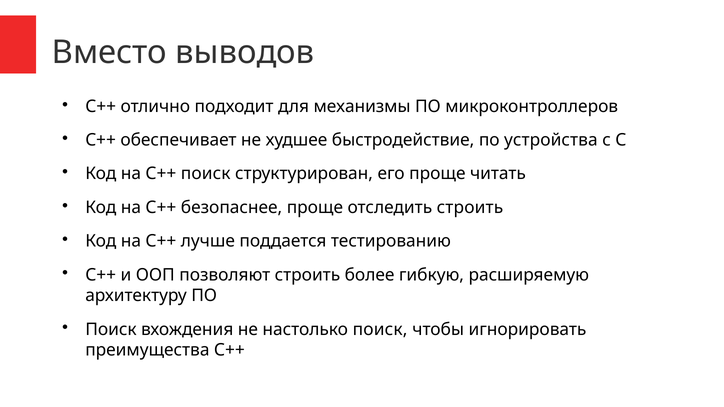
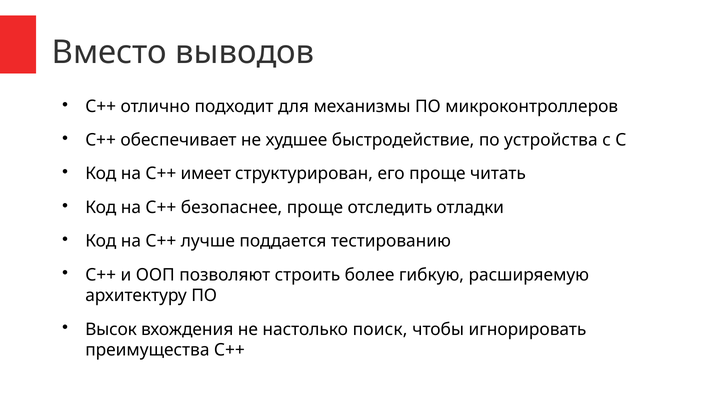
С++ поиск: поиск -> имеет (206, 174)
отследить строить: строить -> отладки (470, 208)
Поиск: Поиск -> Высок (111, 330)
